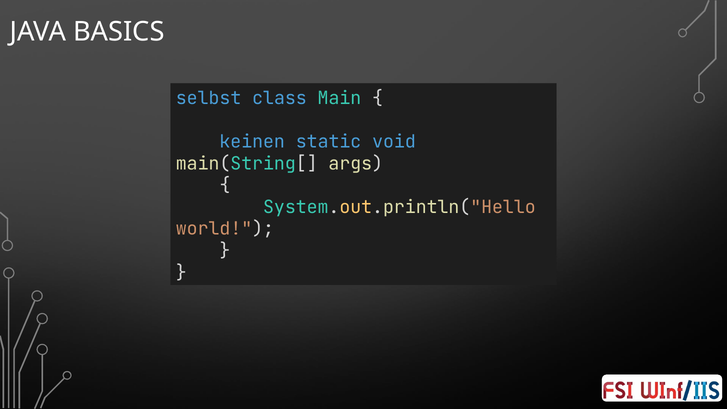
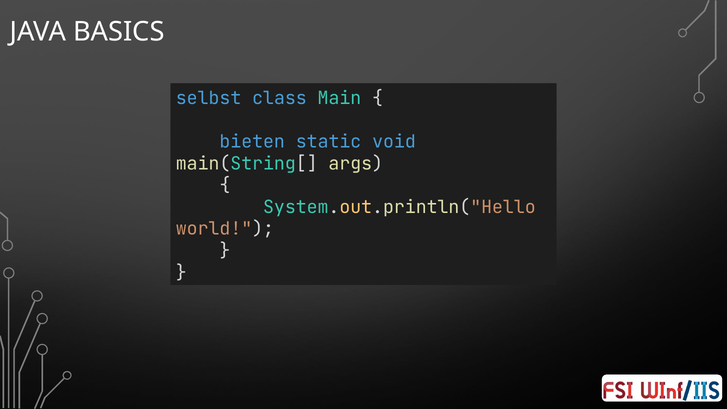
keinen: keinen -> bieten (252, 142)
